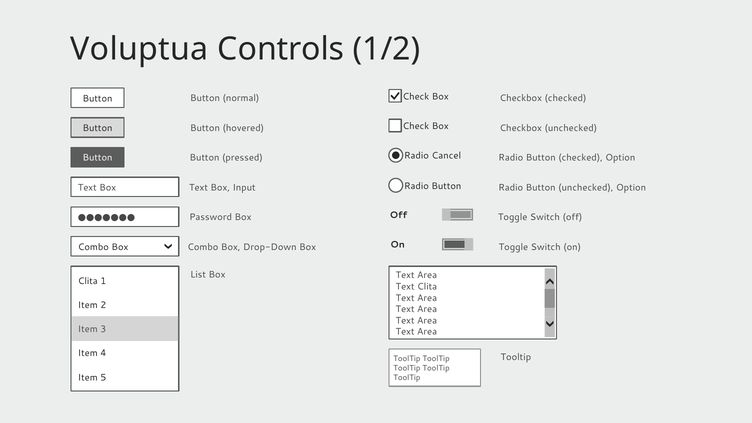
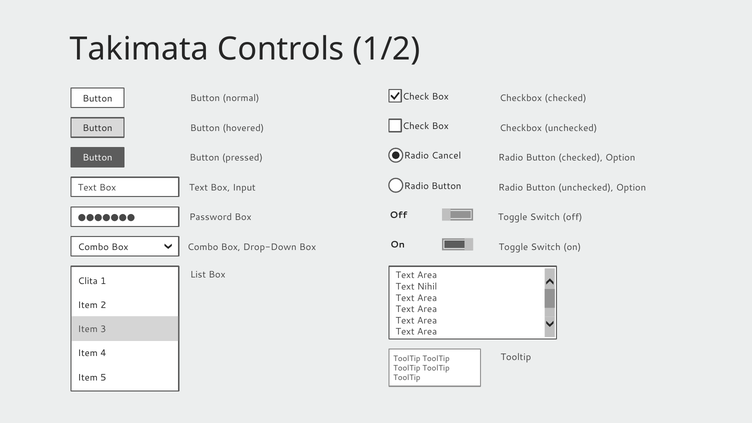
Voluptua: Voluptua -> Takimata (139, 49)
Text Clita: Clita -> Nihil (427, 287)
